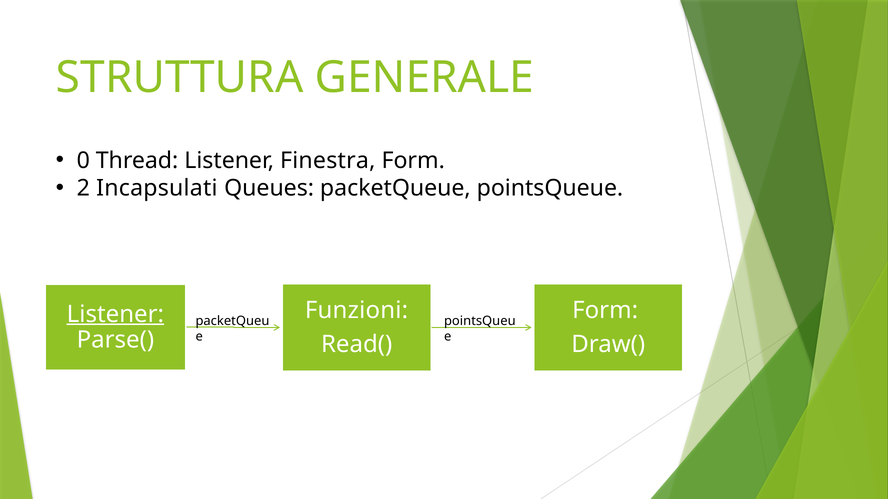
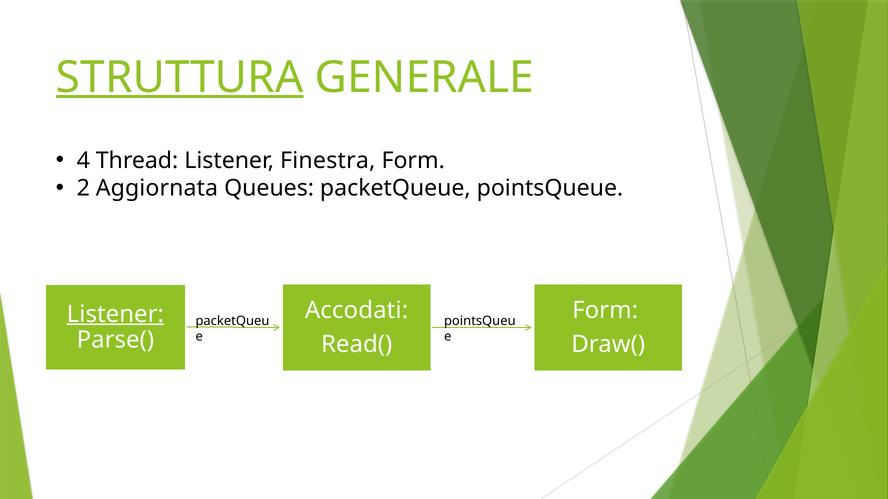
STRUTTURA underline: none -> present (180, 77)
0: 0 -> 4 (83, 161)
Incapsulati: Incapsulati -> Aggiornata (157, 188)
Funzioni: Funzioni -> Accodati (357, 310)
